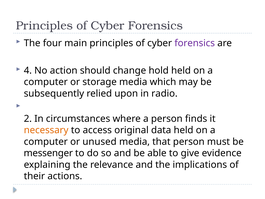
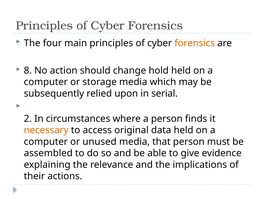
forensics colour: purple -> orange (195, 43)
4: 4 -> 8 (28, 70)
radio: radio -> serial (165, 93)
messenger: messenger -> assembled (48, 153)
